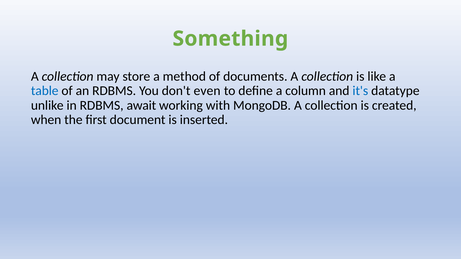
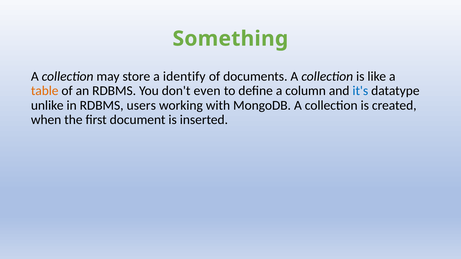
method: method -> identify (184, 76)
table colour: blue -> orange (45, 91)
await: await -> users (141, 105)
